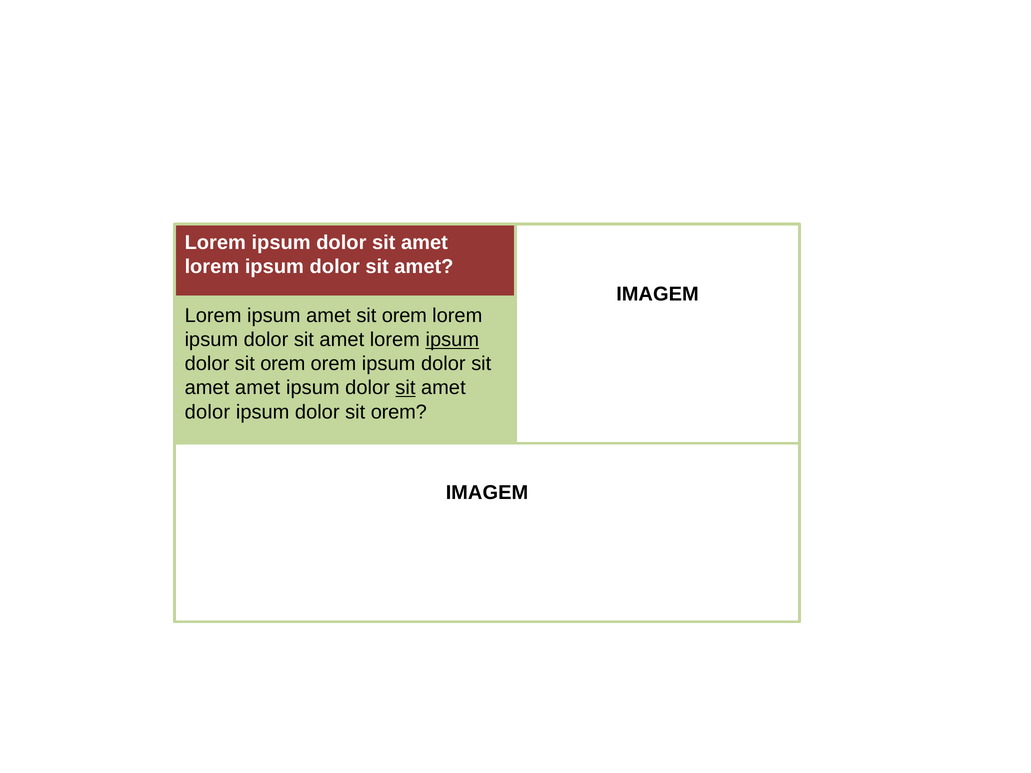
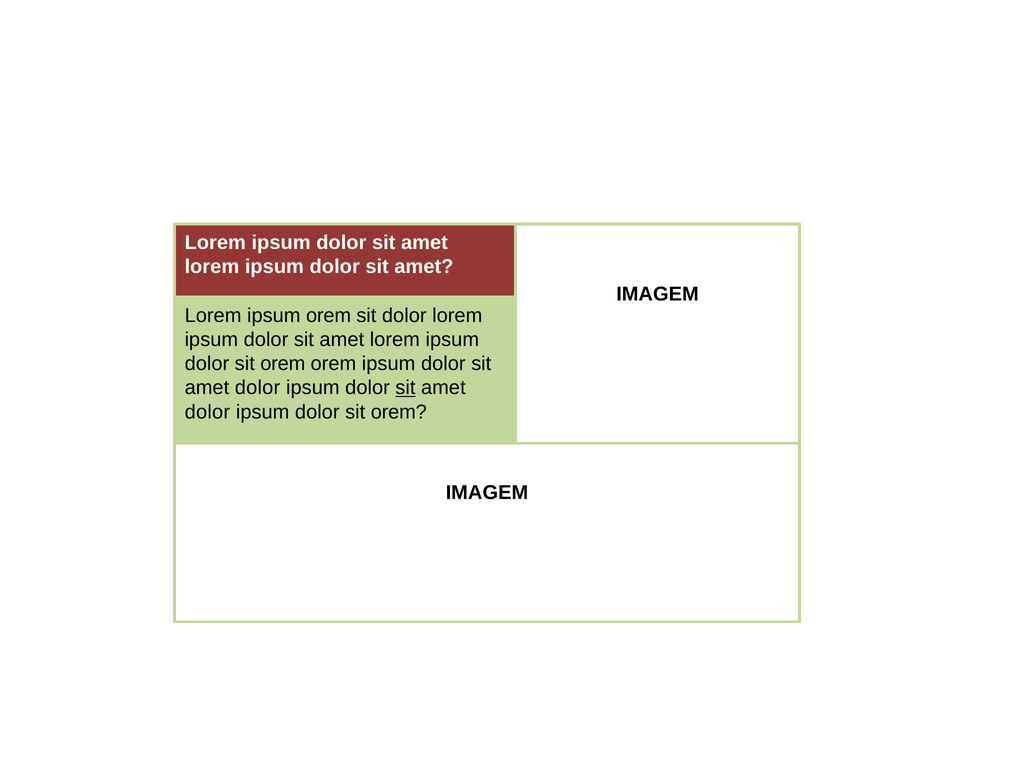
ipsum amet: amet -> orem (329, 316)
orem: orem -> dolor (404, 316)
ipsum underline: present -> none (452, 340)
amet: amet -> dolor (258, 388)
